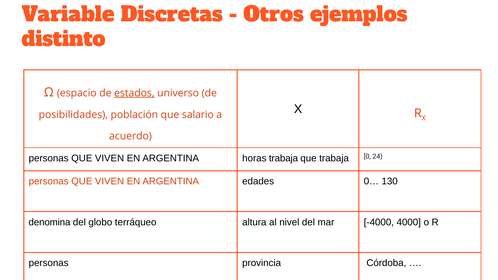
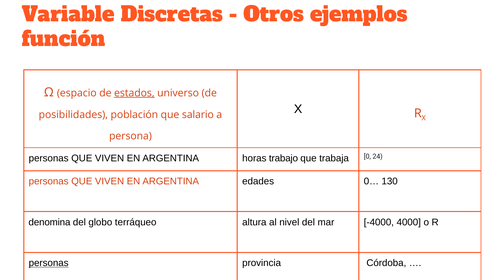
distinto: distinto -> función (64, 39)
acuerdo: acuerdo -> persona (130, 136)
horas trabaja: trabaja -> trabajo (283, 158)
personas underline: none -> present (49, 263)
